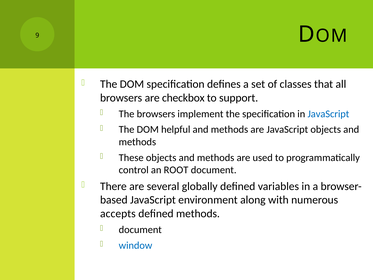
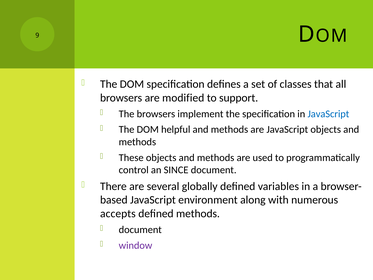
checkbox: checkbox -> modified (183, 98)
ROOT: ROOT -> SINCE (176, 170)
window colour: blue -> purple (135, 245)
